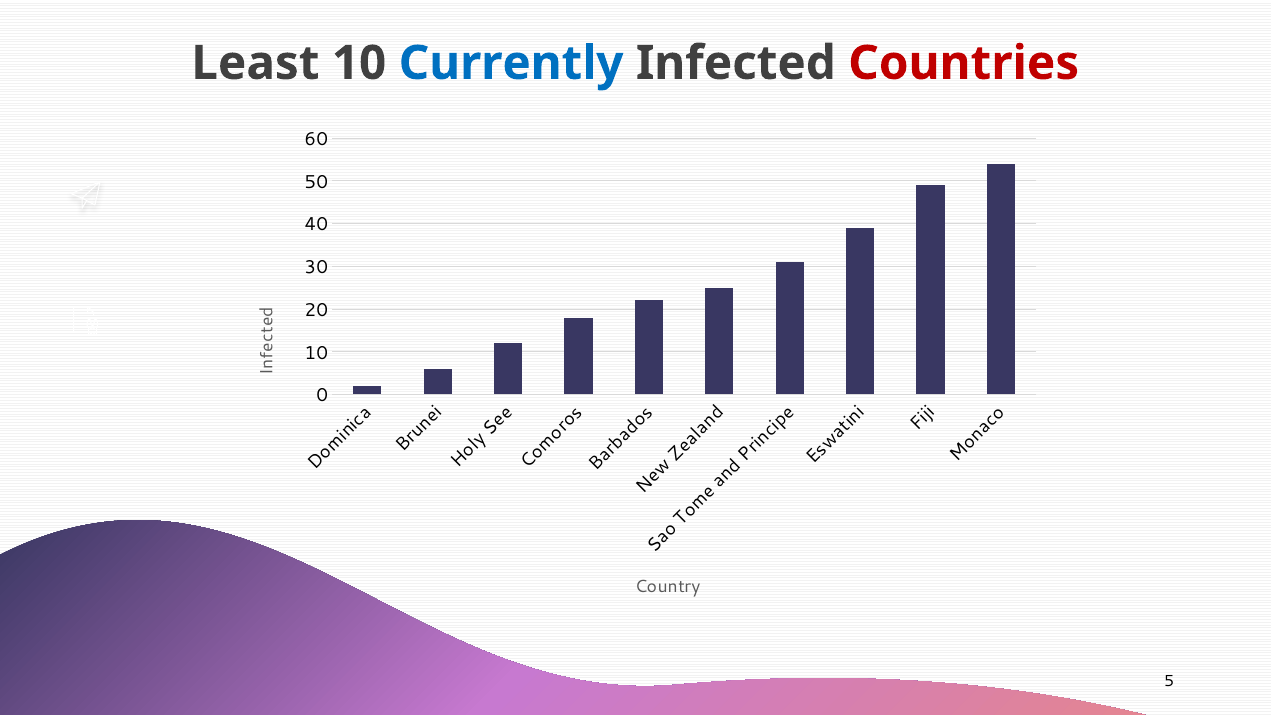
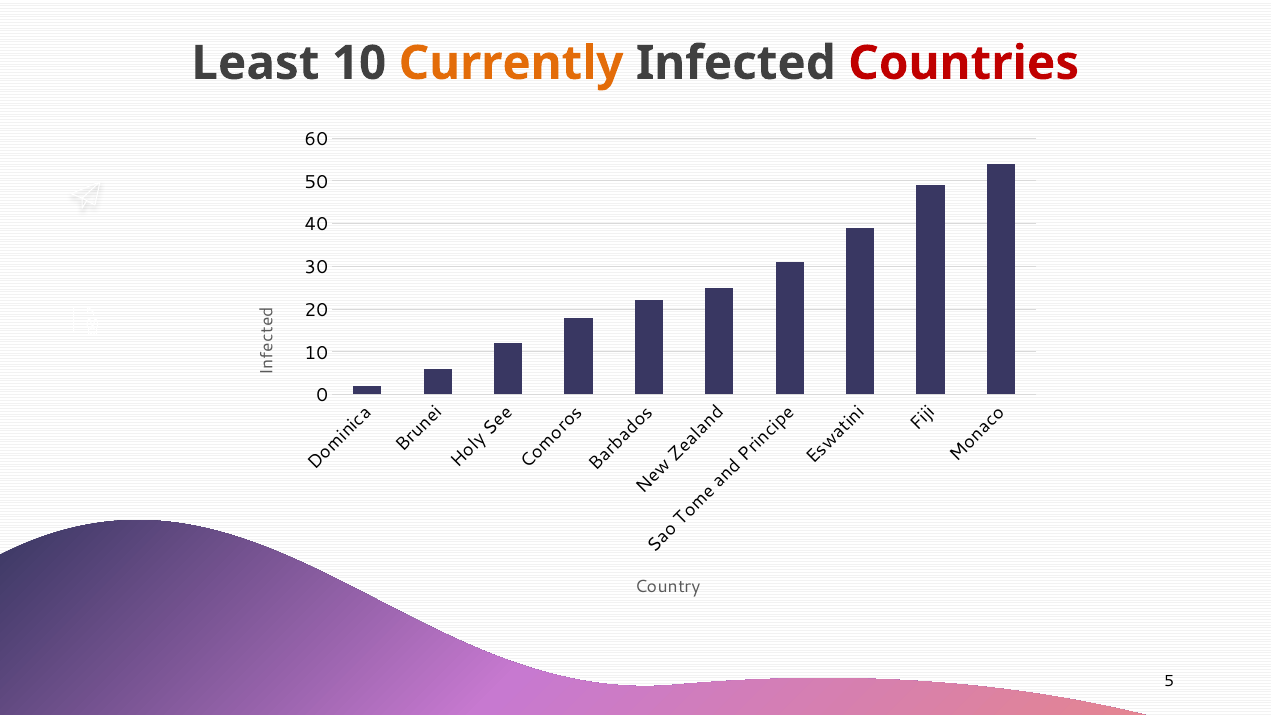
Currently colour: blue -> orange (511, 63)
